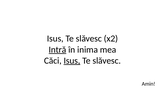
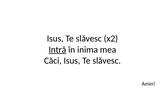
Isus underline: present -> none (72, 61)
